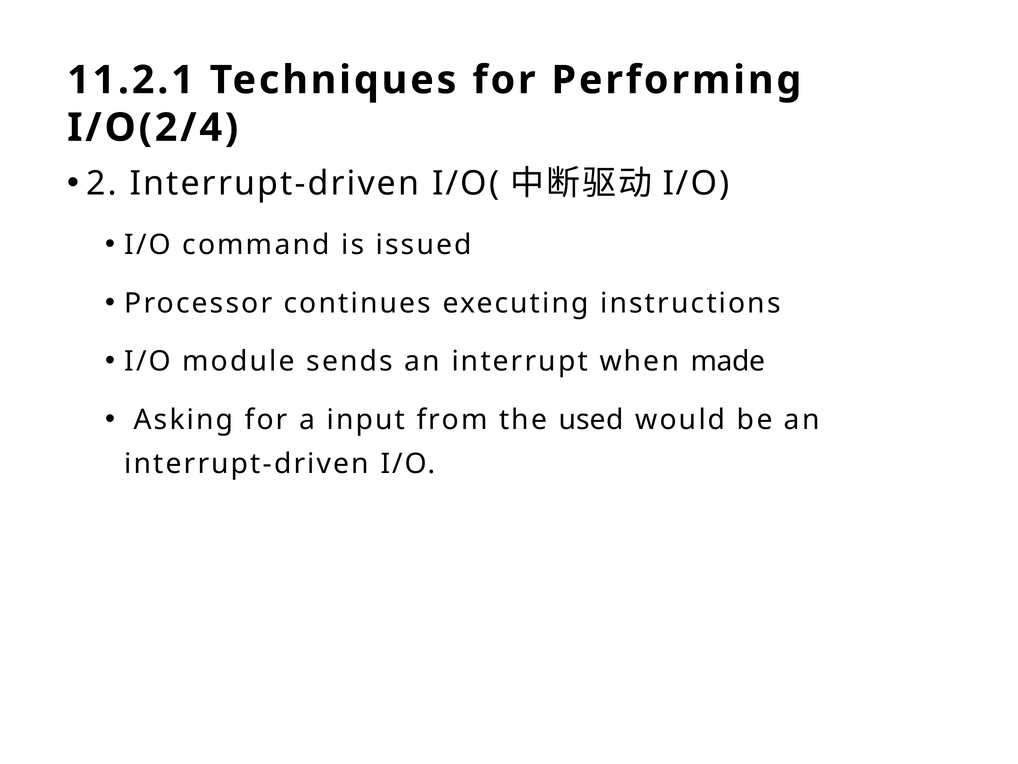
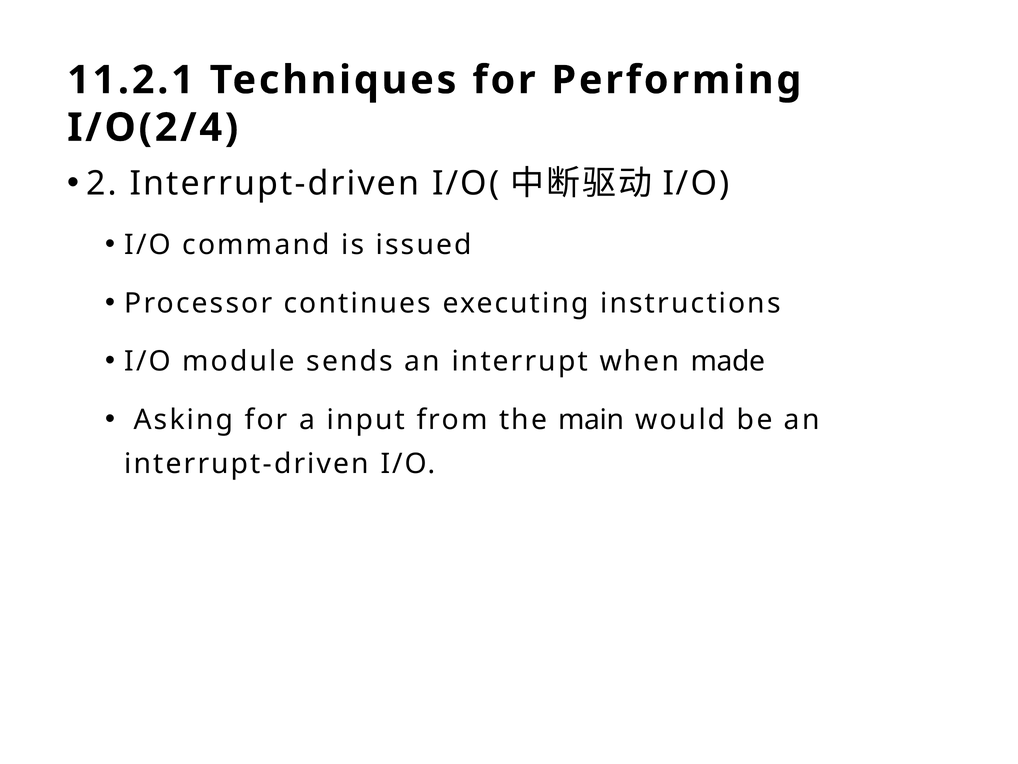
used: used -> main (591, 420)
